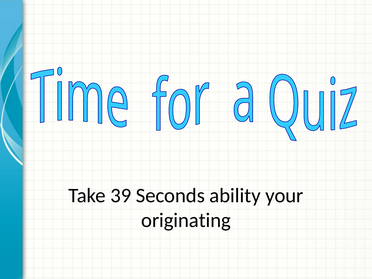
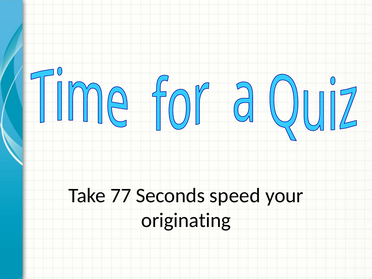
39: 39 -> 77 (121, 195)
ability: ability -> speed (235, 195)
